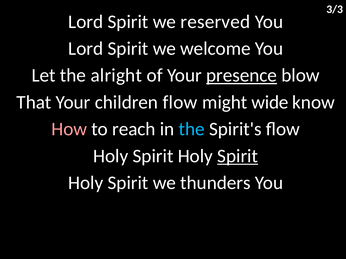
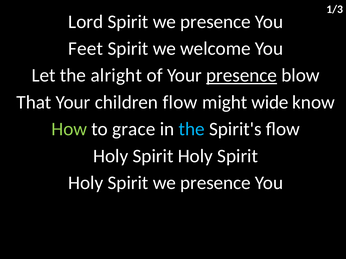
3/3: 3/3 -> 1/3 (335, 9)
reserved: reserved -> presence (215, 22)
Lord: Lord -> Feet (86, 49)
How colour: pink -> light green (69, 129)
reach: reach -> grace (134, 129)
Spirit underline: present -> none (238, 156)
Holy Spirit we thunders: thunders -> presence (215, 183)
